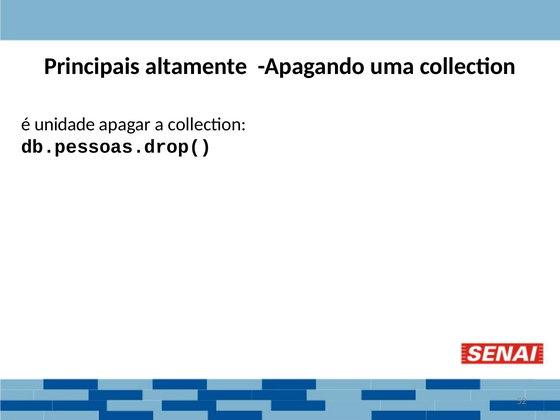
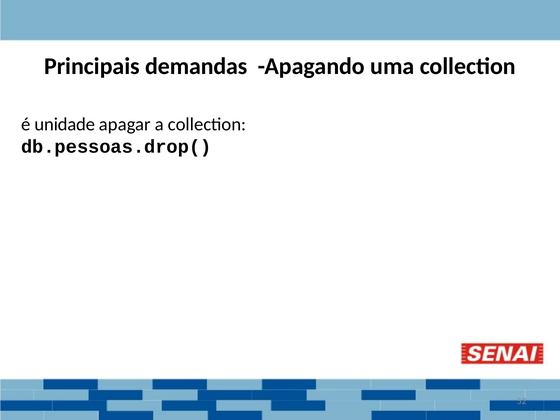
altamente: altamente -> demandas (196, 66)
